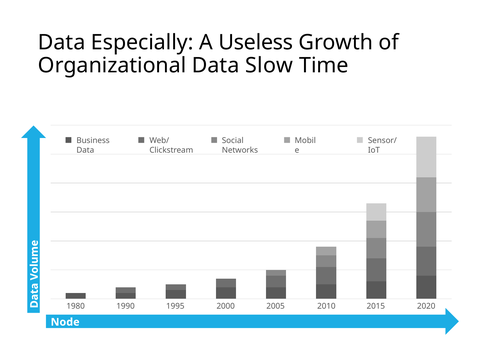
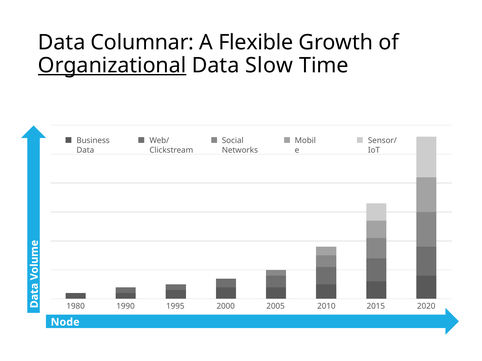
Especially: Especially -> Columnar (142, 42)
Useless: Useless -> Flexible (256, 42)
Organizational underline: none -> present (112, 66)
